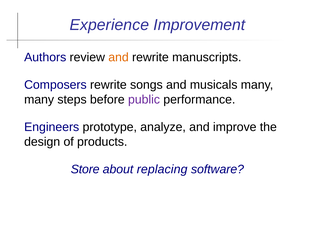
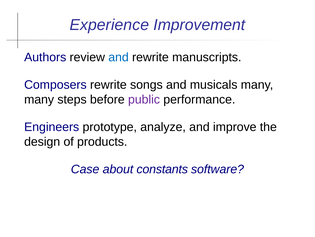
and colour: orange -> blue (119, 57)
Store: Store -> Case (85, 169)
replacing: replacing -> constants (162, 169)
